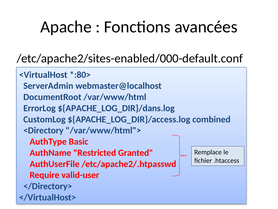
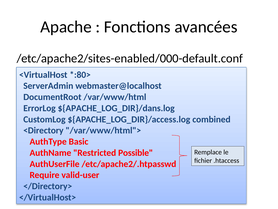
Granted: Granted -> Possible (136, 152)
